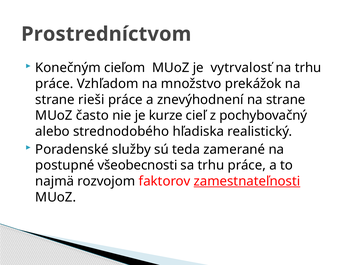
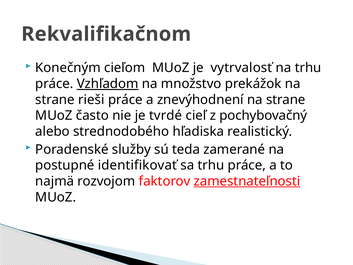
Prostredníctvom: Prostredníctvom -> Rekvalifikačnom (106, 34)
Vzhľadom underline: none -> present (108, 84)
kurze: kurze -> tvrdé (166, 115)
všeobecnosti: všeobecnosti -> identifikovať (137, 165)
